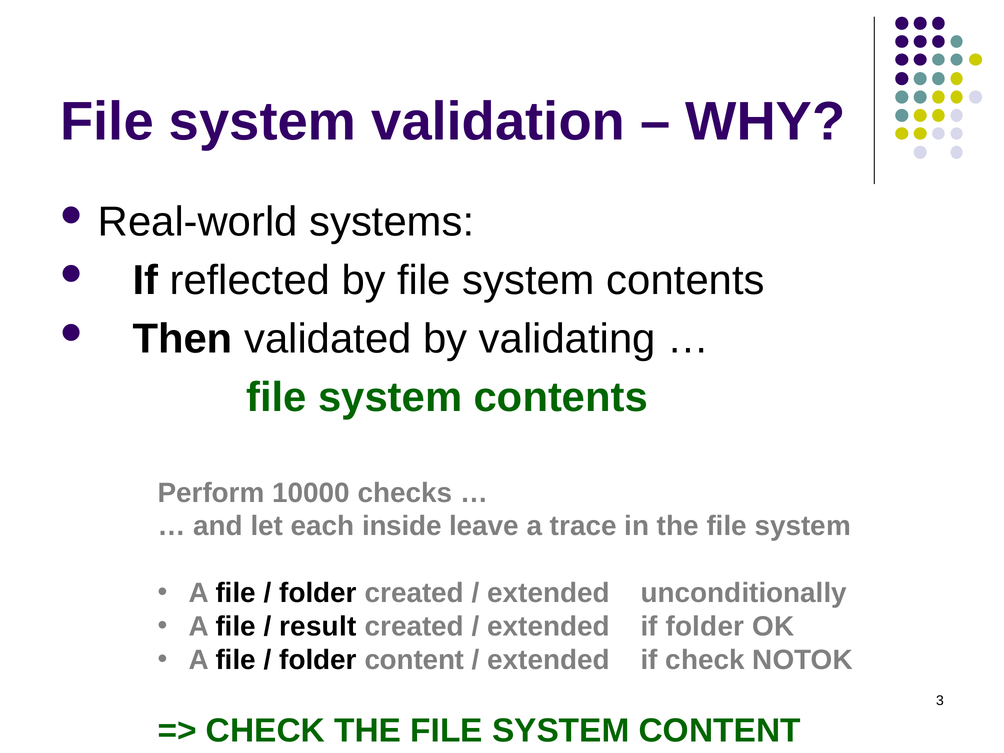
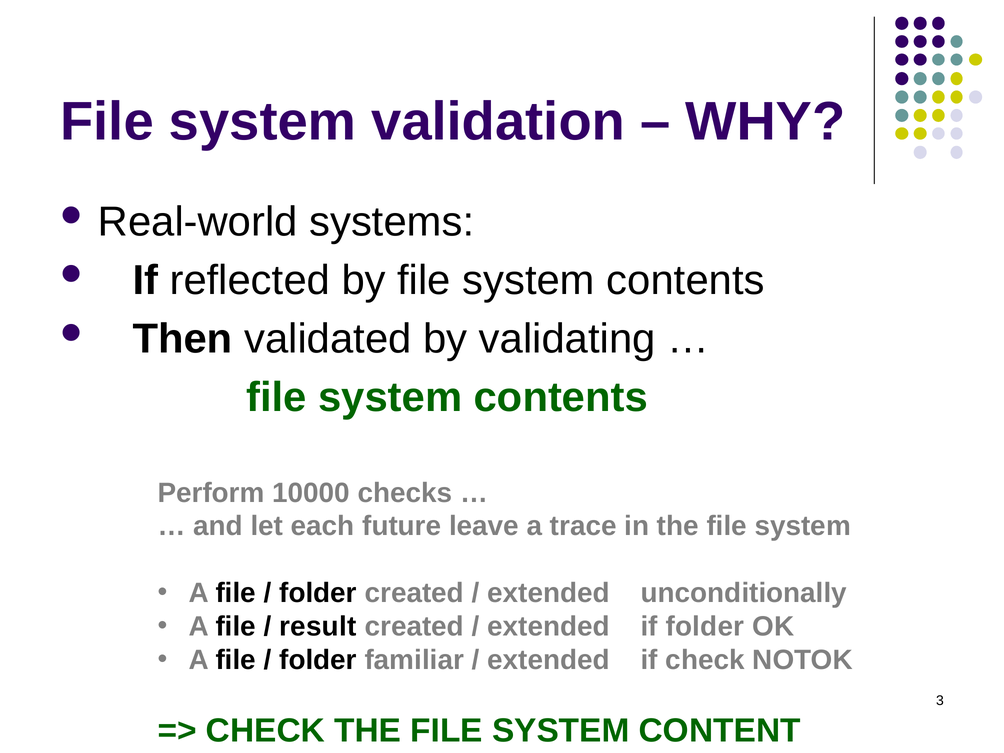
inside: inside -> future (402, 526)
folder content: content -> familiar (414, 660)
